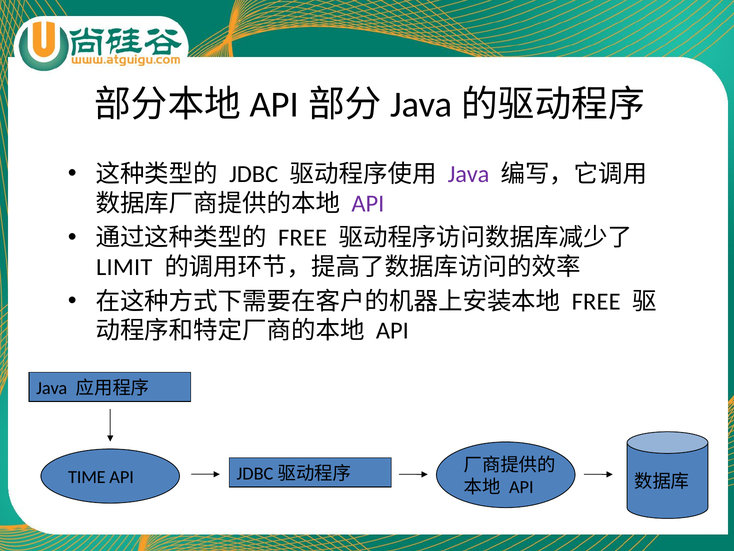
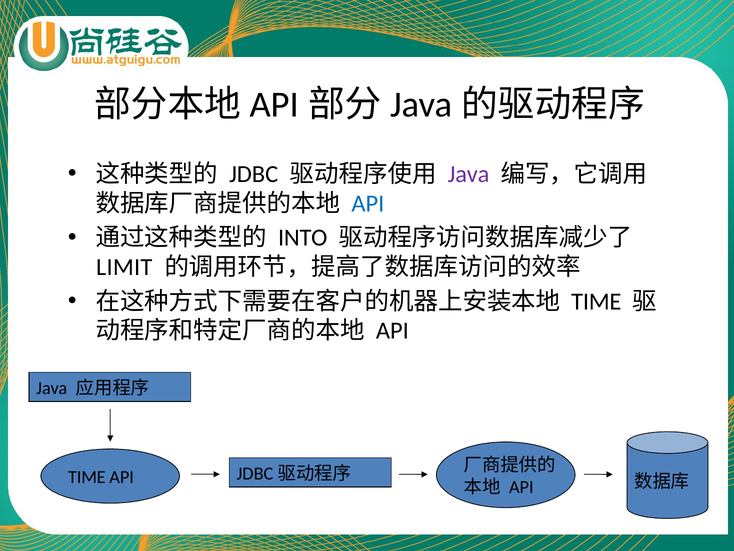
API colour: purple -> blue (368, 203)
FREE: FREE -> INTO (303, 238)
FREE: FREE -> TIME (596, 301)
